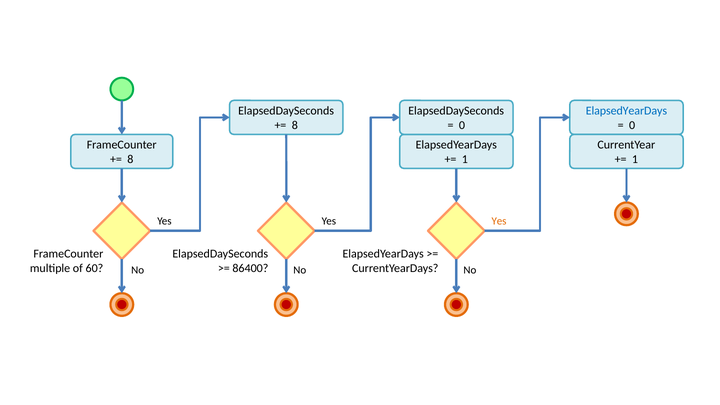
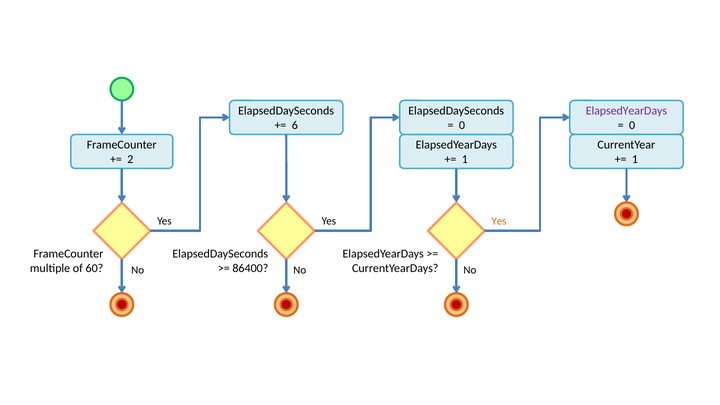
ElapsedYearDays colour: blue -> purple (626, 111)
8: 8 -> 6 (295, 125)
8: 8 -> 2 (130, 159)
